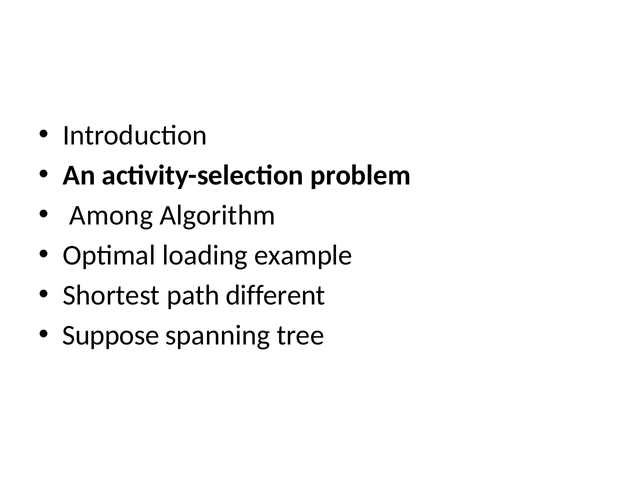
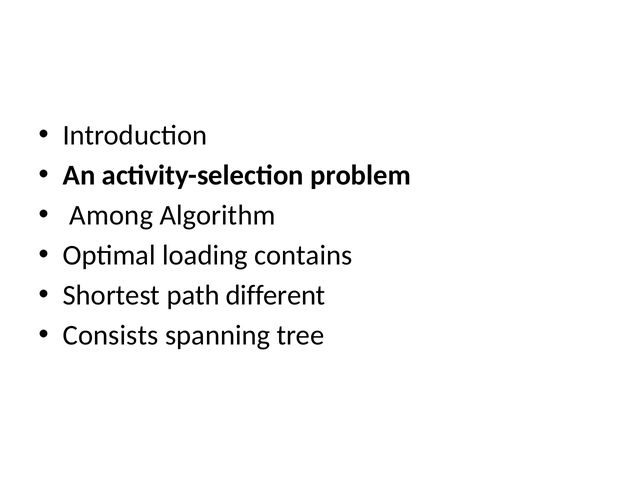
example: example -> contains (303, 255)
Suppose: Suppose -> Consists (111, 336)
